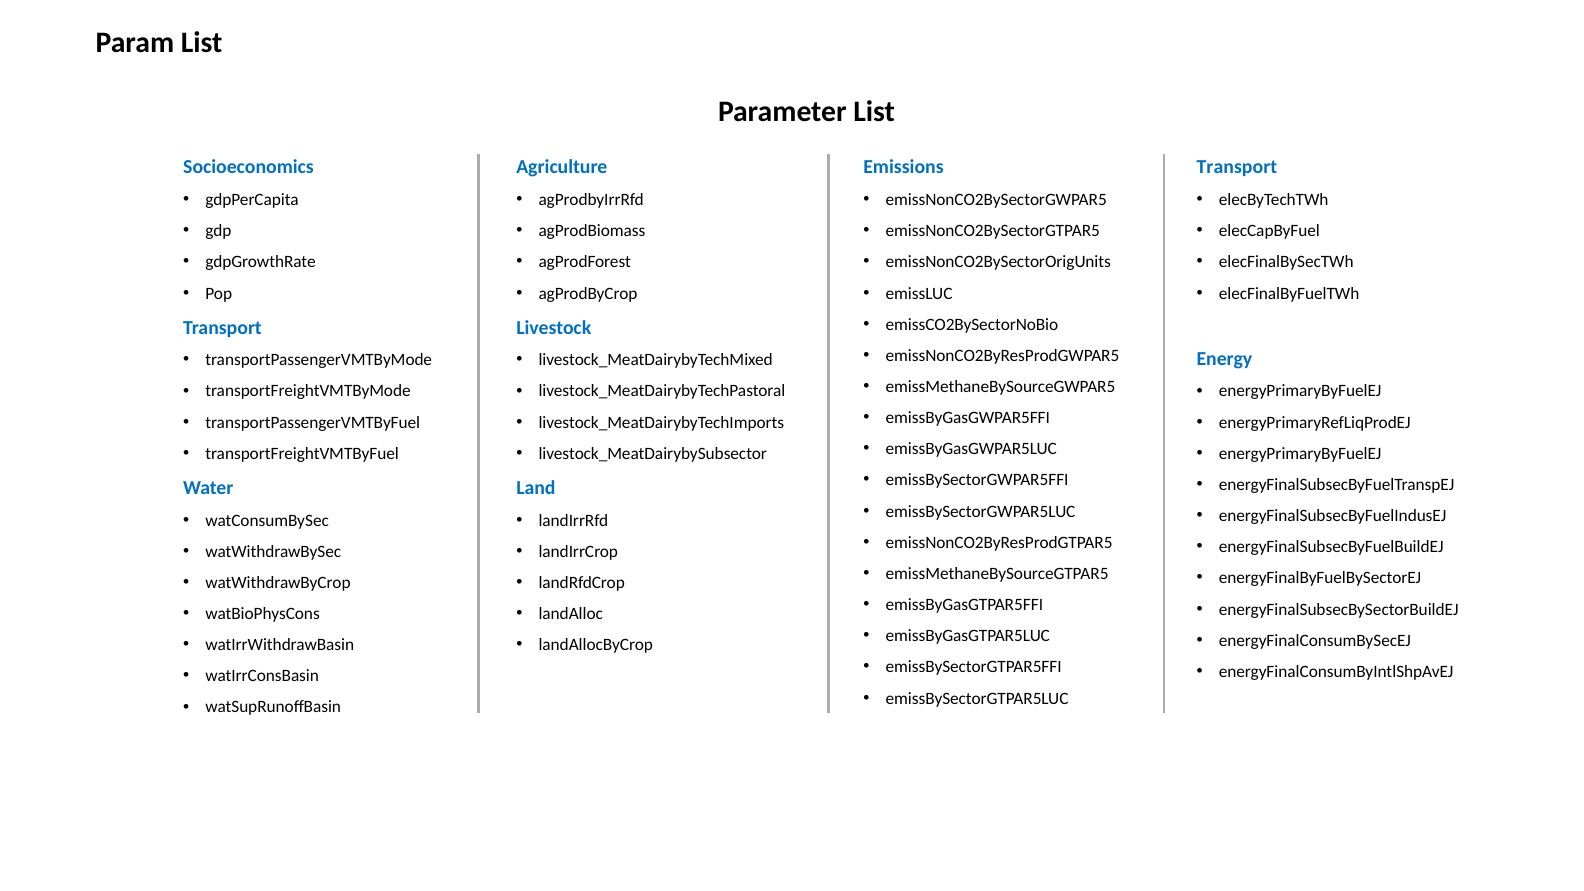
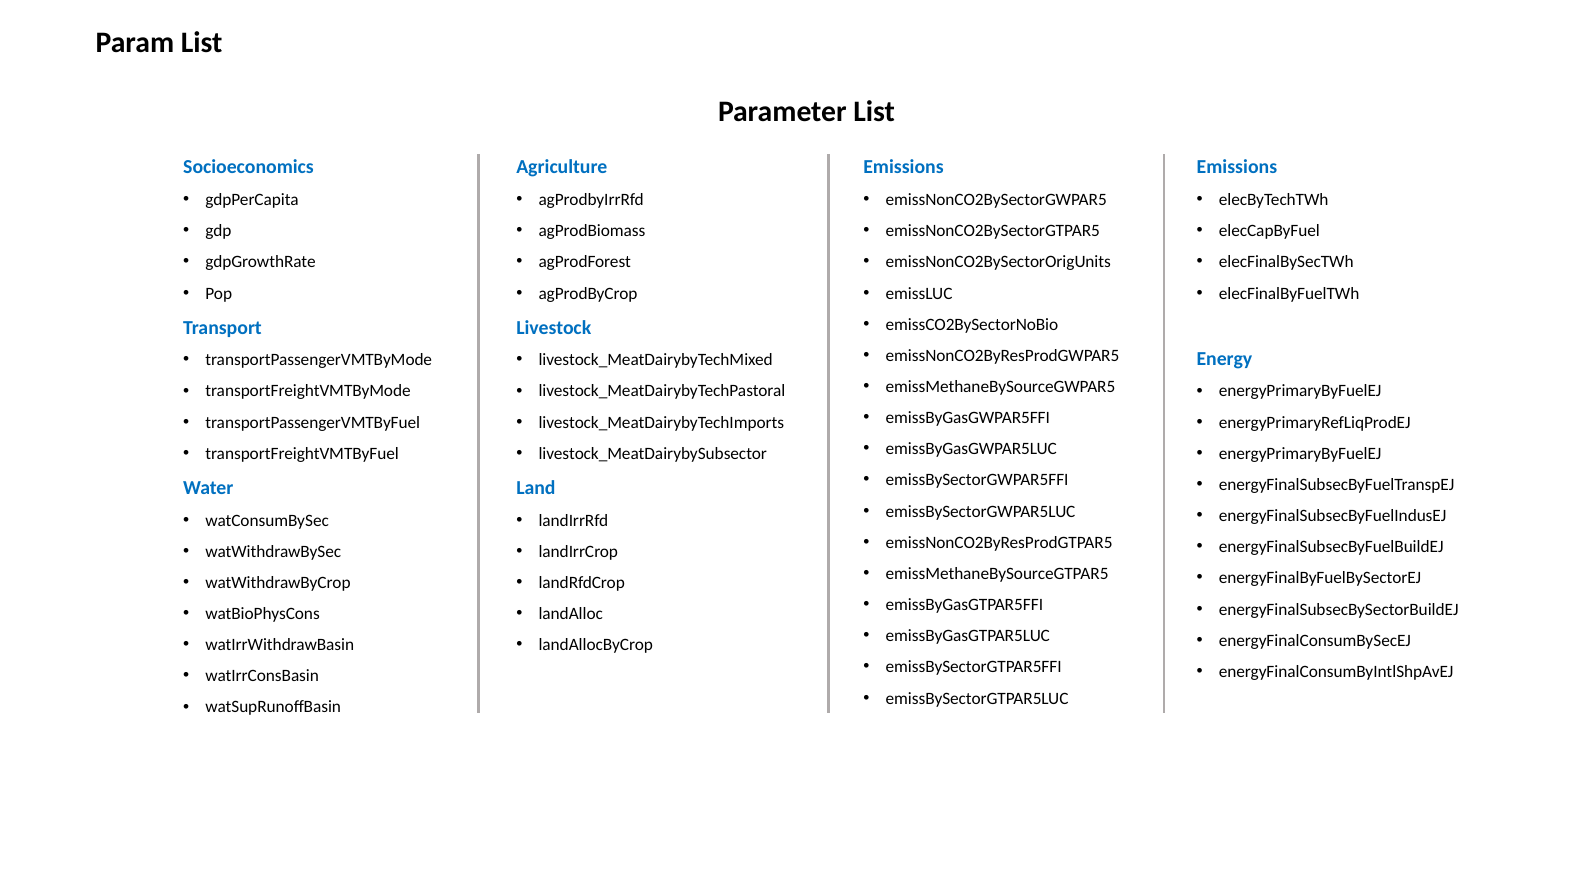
Transport: Transport -> Emissions (1237, 167)
